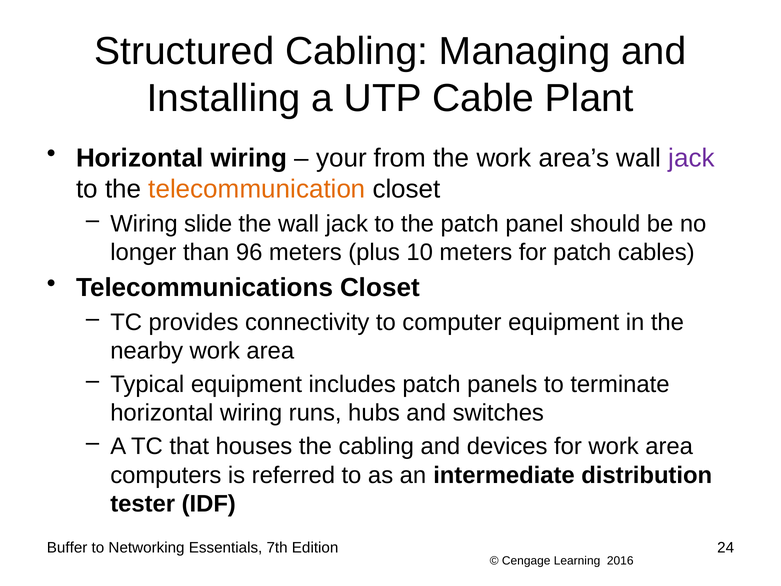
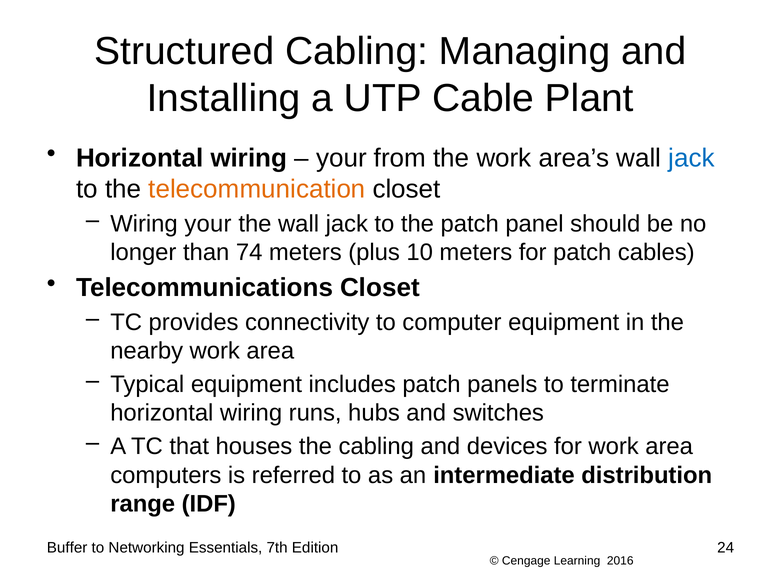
jack colour: purple -> blue (692, 158)
Wiring slide: slide -> your (208, 224)
96: 96 -> 74 (249, 252)
tester: tester -> range (143, 504)
